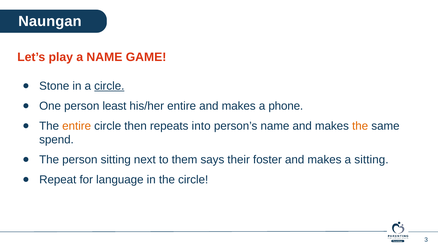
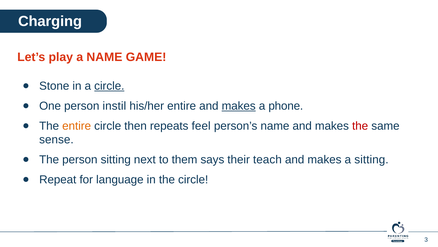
Naungan: Naungan -> Charging (50, 21)
least: least -> instil (114, 106)
makes underline: none -> present (239, 106)
into: into -> feel (201, 126)
the colour: orange -> red (360, 126)
spend: spend -> sense (56, 139)
foster: foster -> teach (267, 159)
